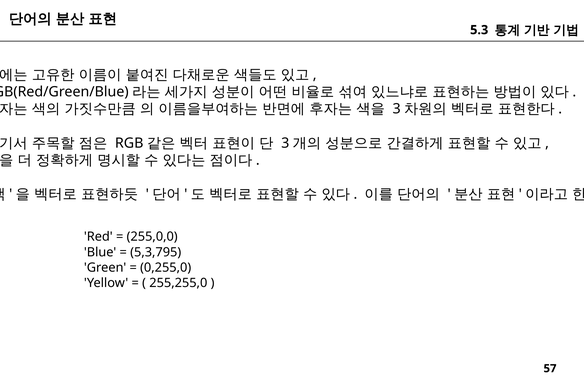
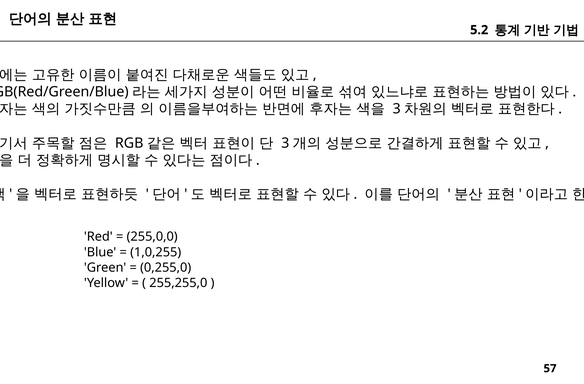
5.3: 5.3 -> 5.2 (479, 30)
5,3,795: 5,3,795 -> 1,0,255 (156, 252)
